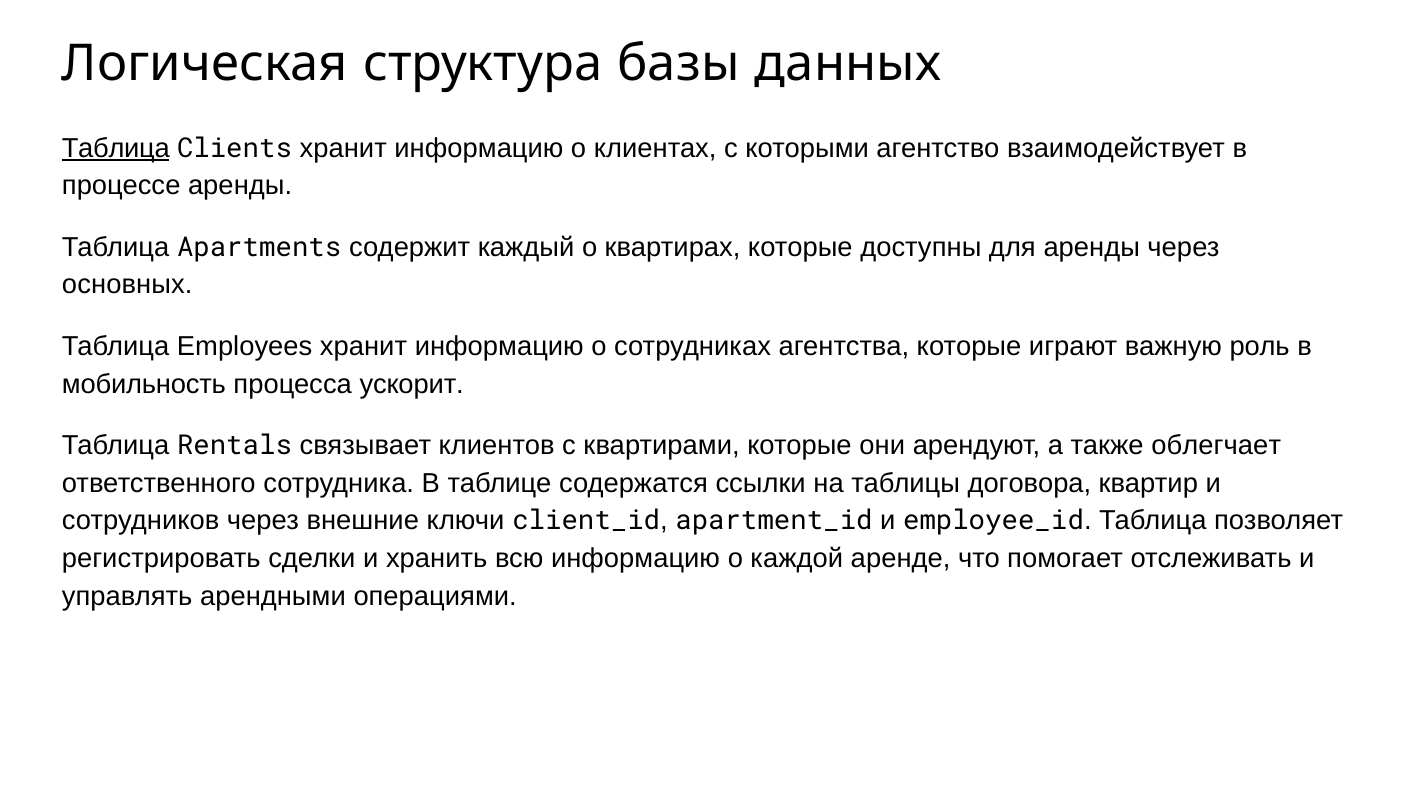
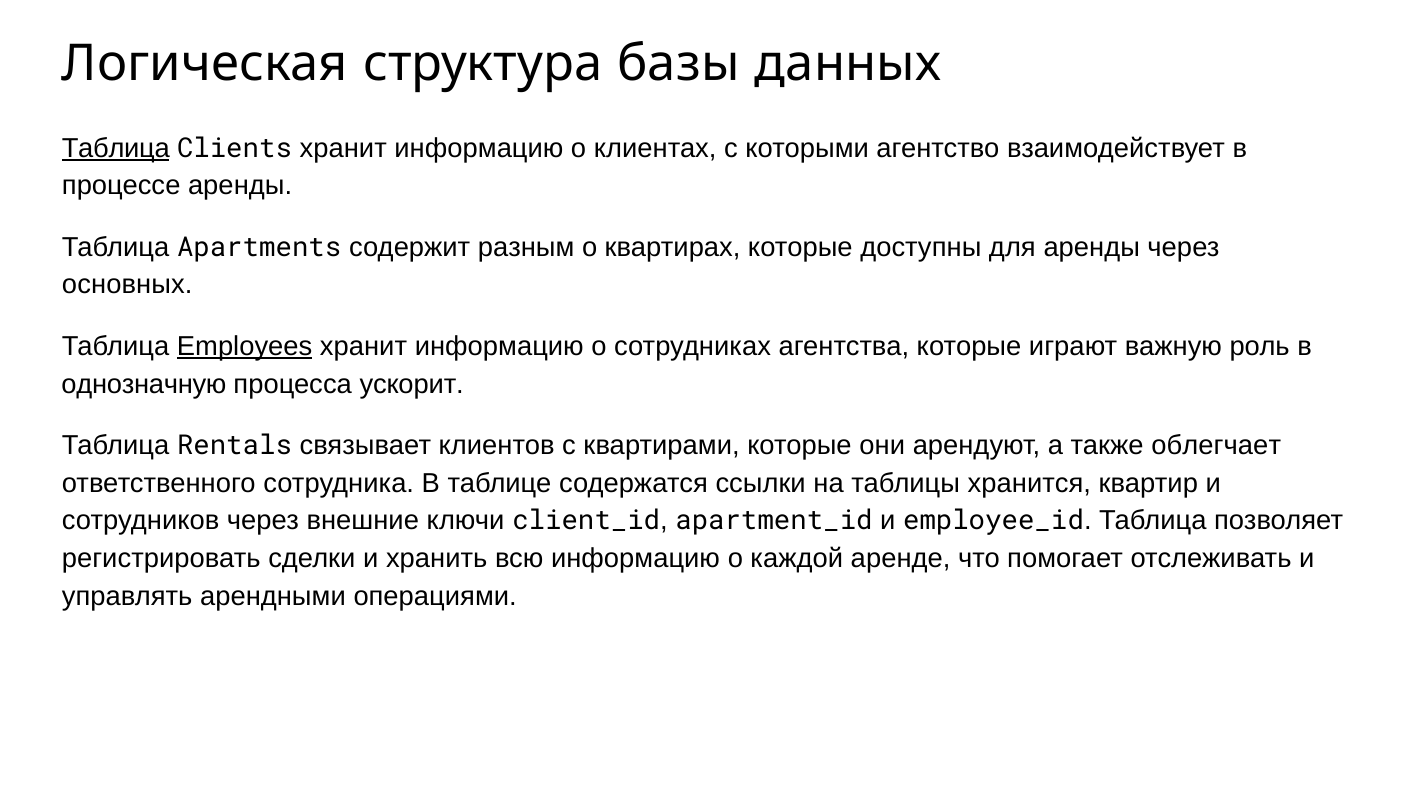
каждый: каждый -> разным (526, 247)
Employees underline: none -> present (245, 346)
мобильность: мобильность -> однозначную (144, 384)
договора: договора -> хранится (1029, 483)
